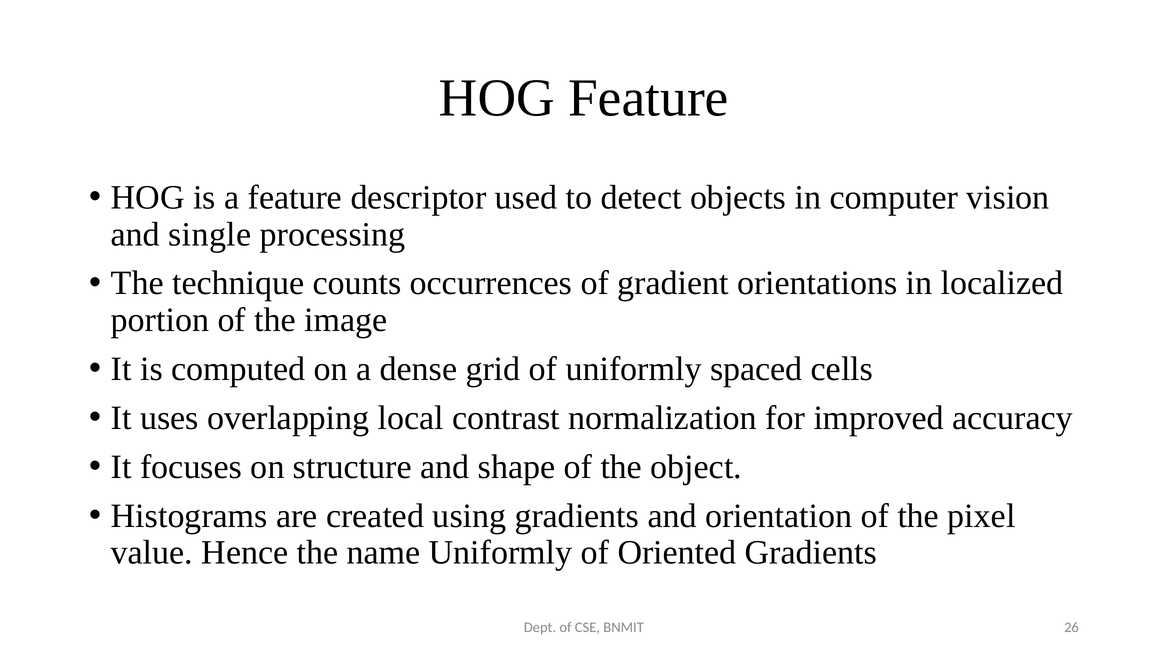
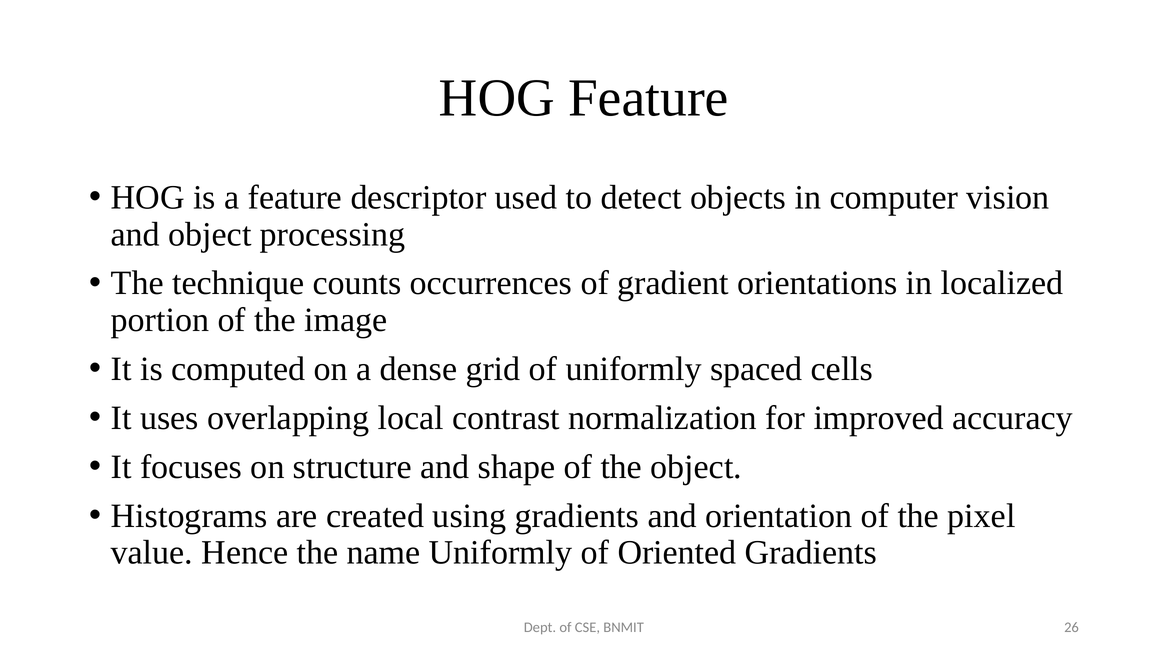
and single: single -> object (210, 234)
